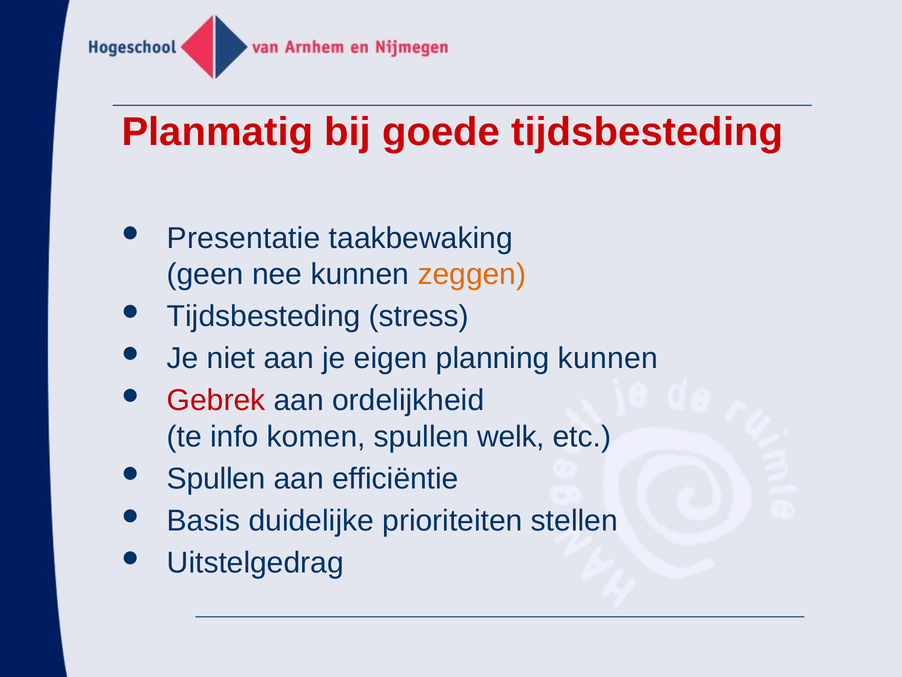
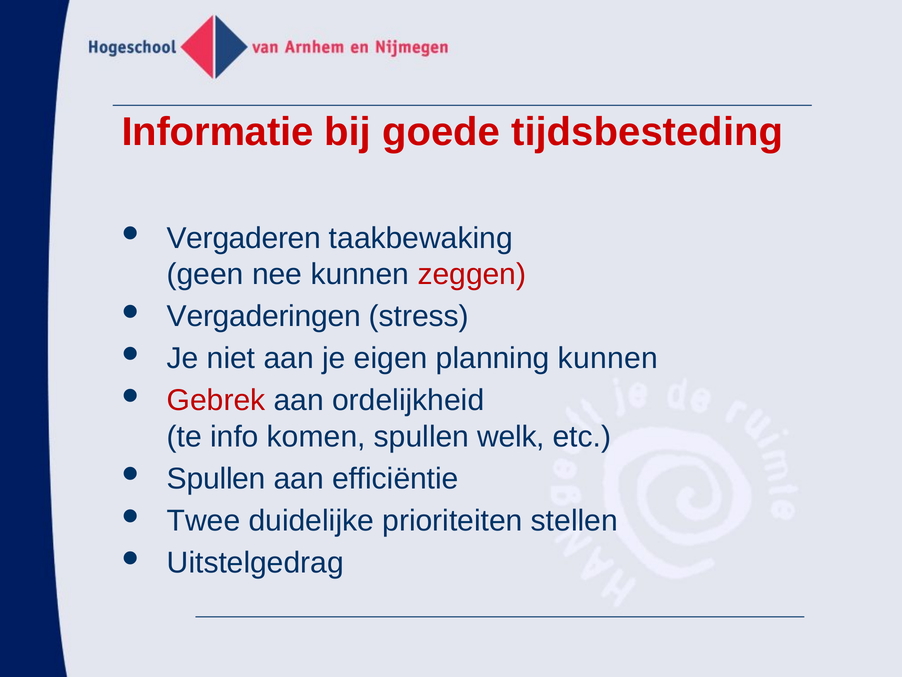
Planmatig: Planmatig -> Informatie (217, 132)
Presentatie: Presentatie -> Vergaderen (244, 238)
zeggen colour: orange -> red (472, 274)
Tijdsbesteding: Tijdsbesteding -> Vergaderingen (264, 316)
Basis: Basis -> Twee (204, 520)
